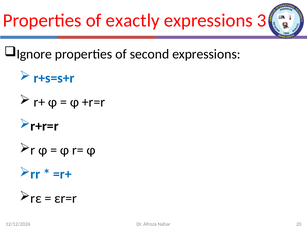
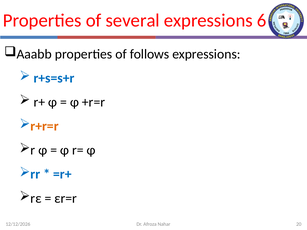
exactly: exactly -> several (133, 20)
3: 3 -> 6 (262, 20)
Ignore: Ignore -> Aaabb (34, 54)
second: second -> follows (150, 54)
r+r=r colour: black -> orange (45, 126)
